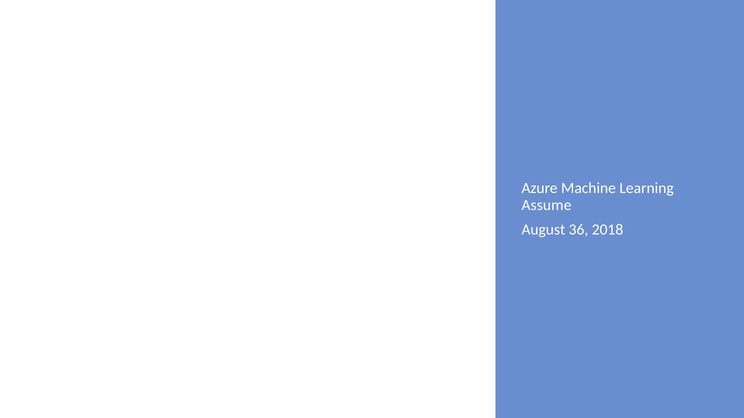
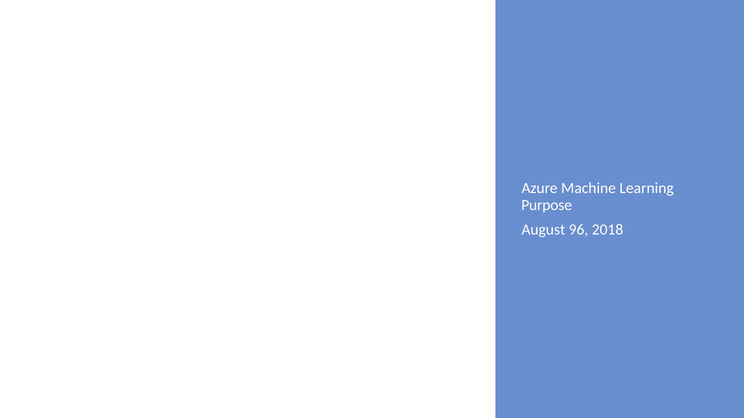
Assume: Assume -> Purpose (547, 205)
36: 36 -> 96 (578, 230)
